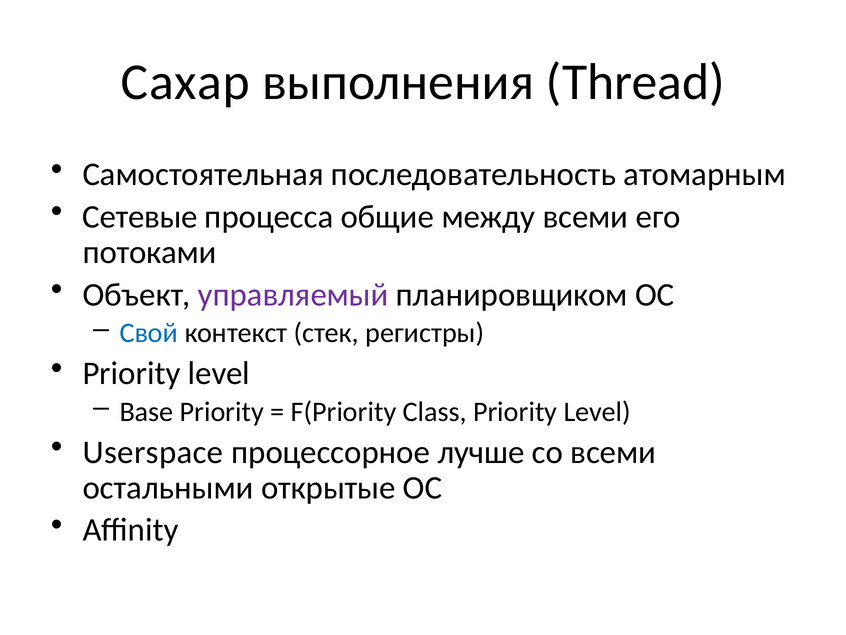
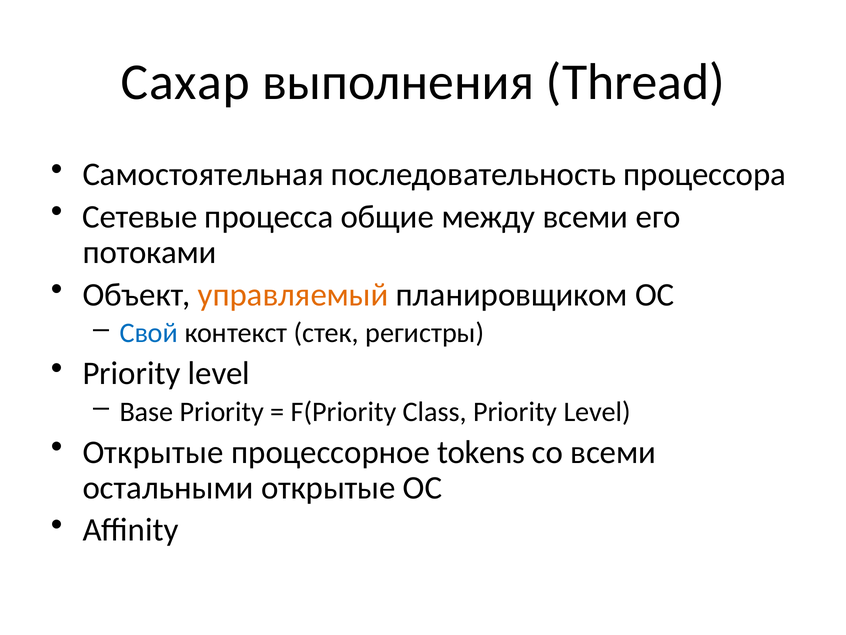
атомарным: атомарным -> процессора (705, 174)
управляемый colour: purple -> orange (293, 294)
Userspace: Userspace -> Открытые (153, 452)
лучше: лучше -> tokens (481, 452)
